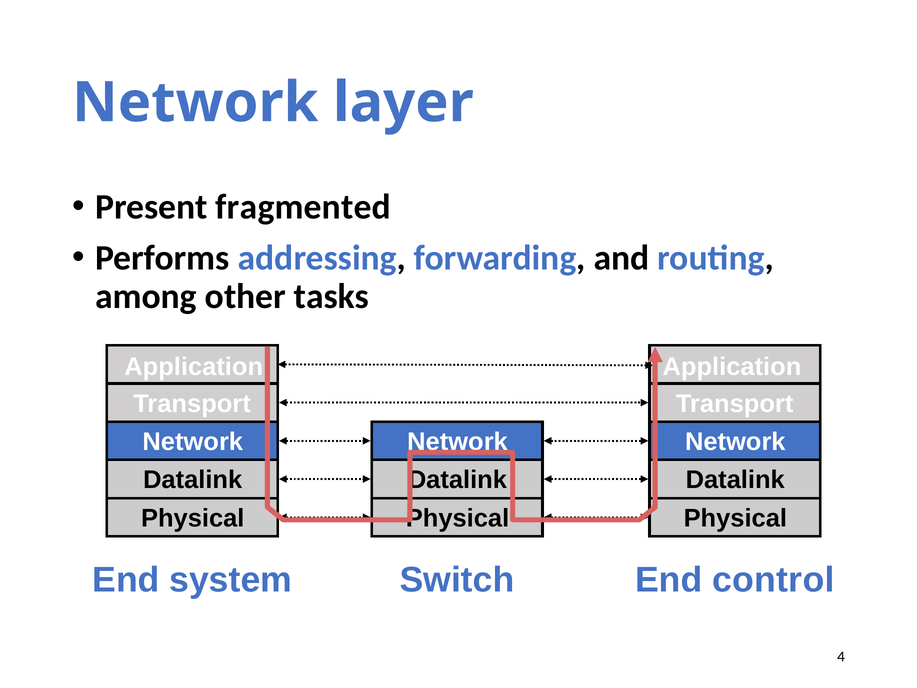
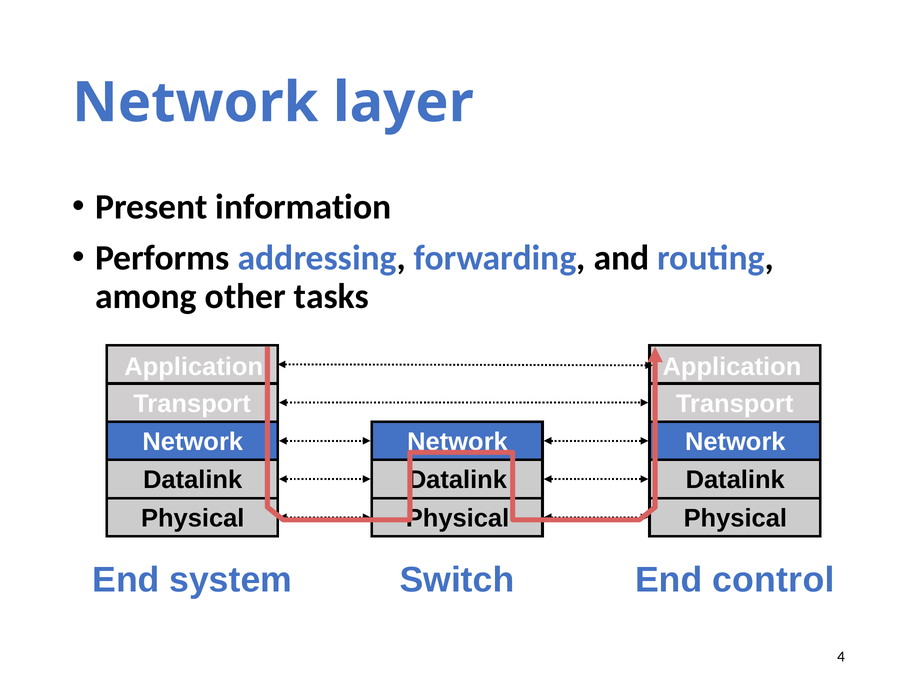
fragmented: fragmented -> information (303, 207)
